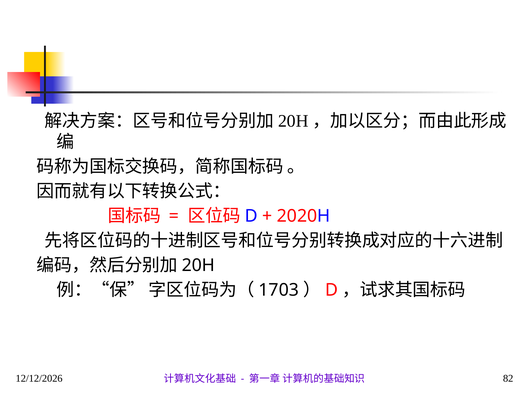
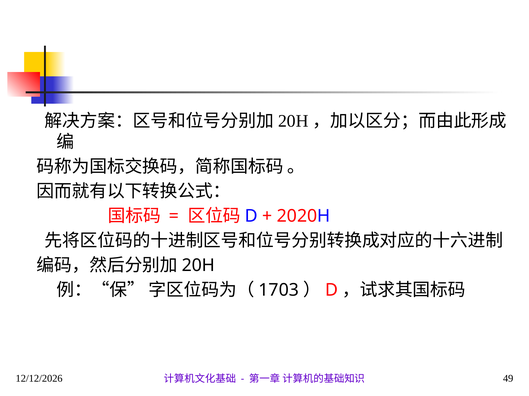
82: 82 -> 49 (508, 379)
